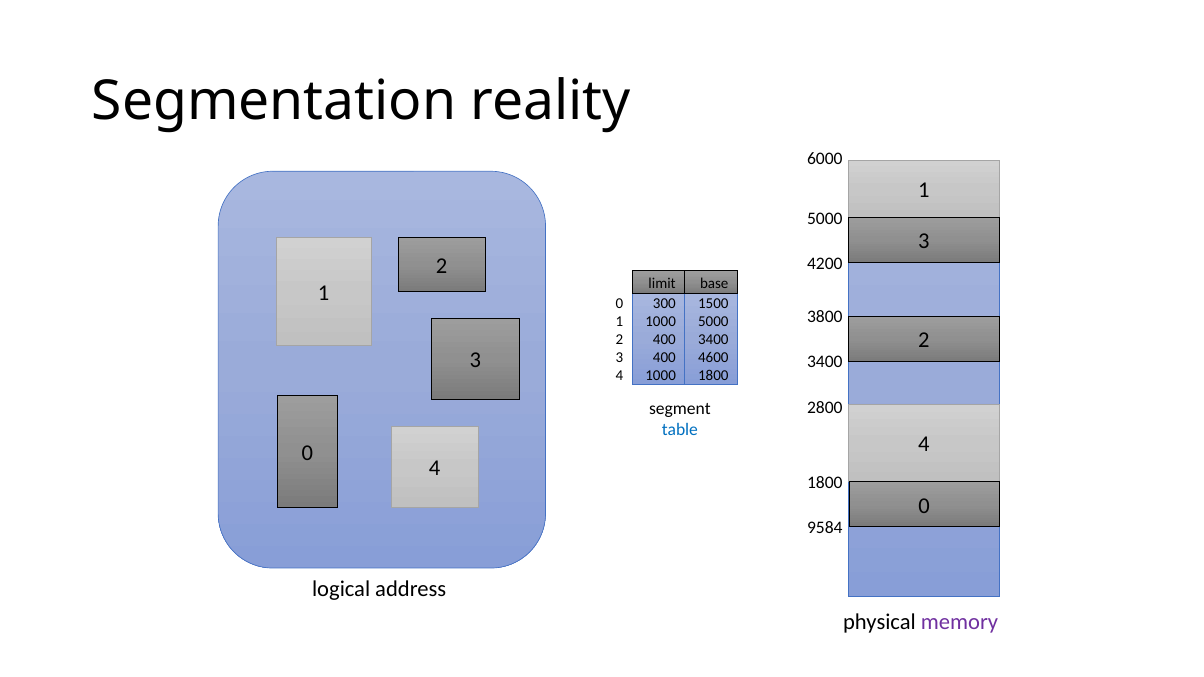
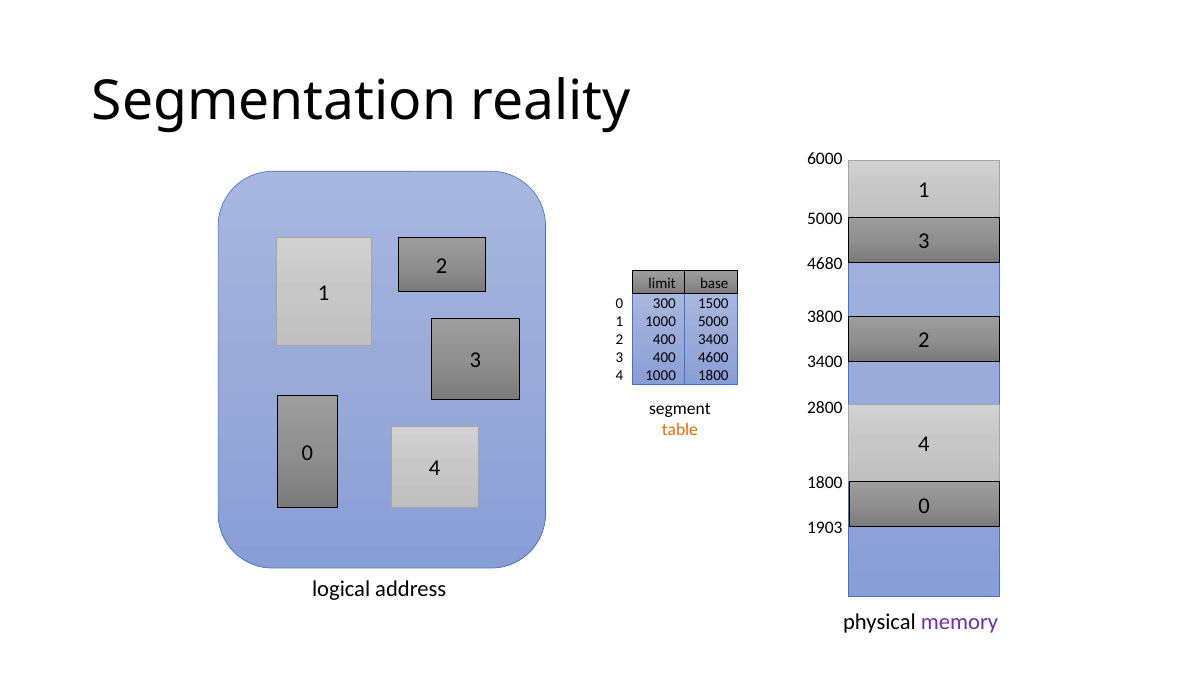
4200: 4200 -> 4680 (825, 264)
table colour: blue -> orange (680, 430)
9584: 9584 -> 1903 (825, 528)
